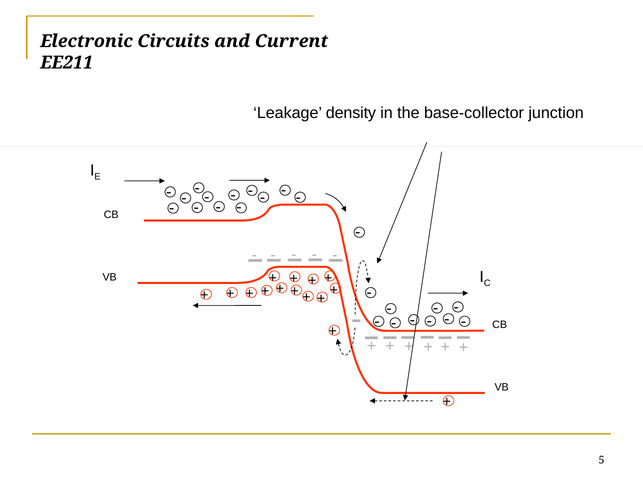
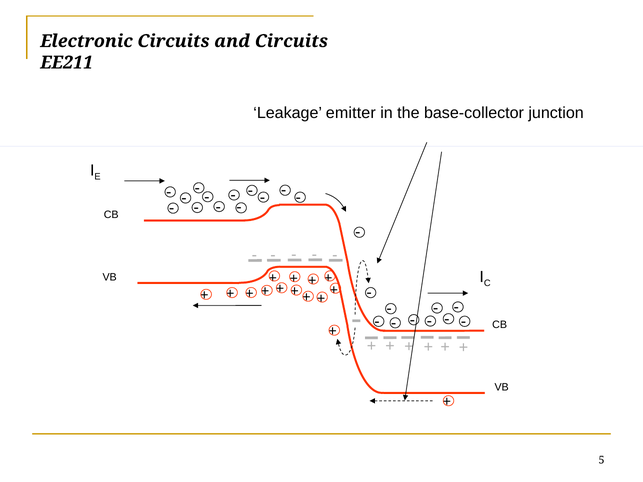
and Current: Current -> Circuits (291, 41)
density: density -> emitter (351, 113)
